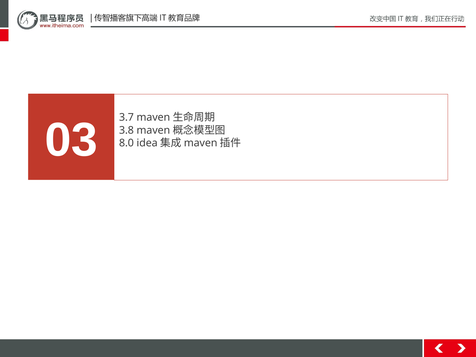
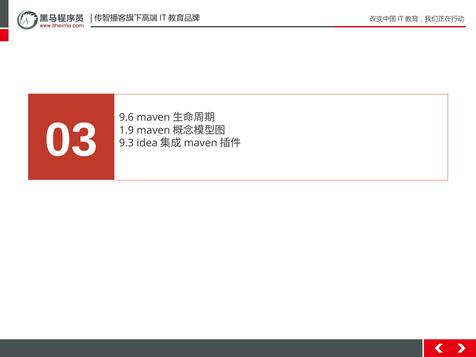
3.7: 3.7 -> 9.6 (126, 117)
3.8: 3.8 -> 1.9 (126, 130)
8.0: 8.0 -> 9.3 (126, 143)
